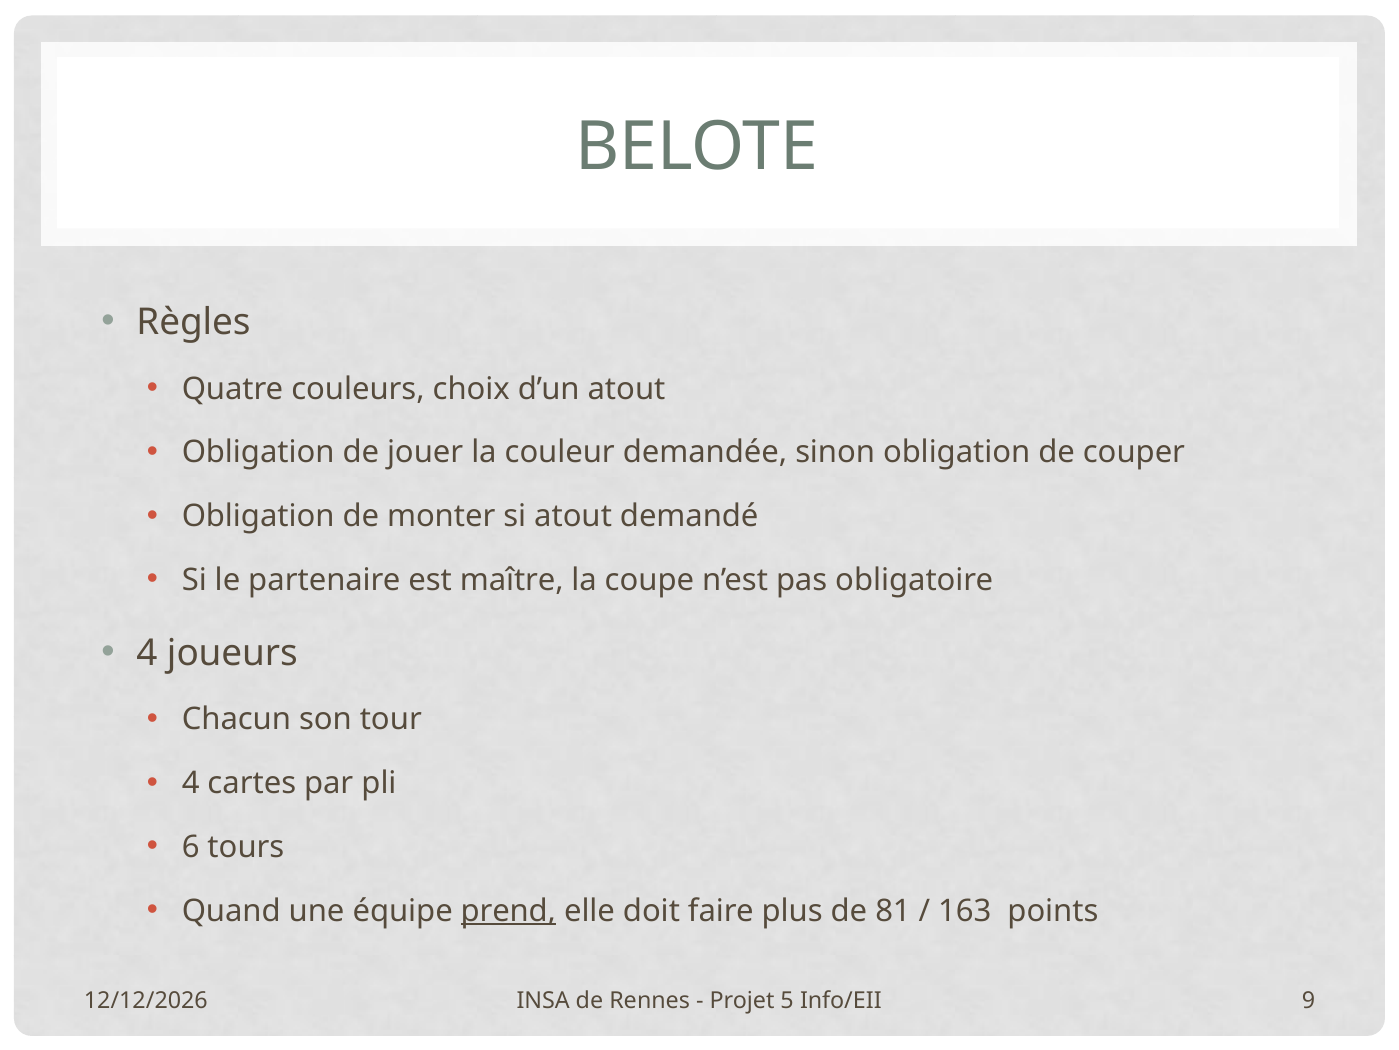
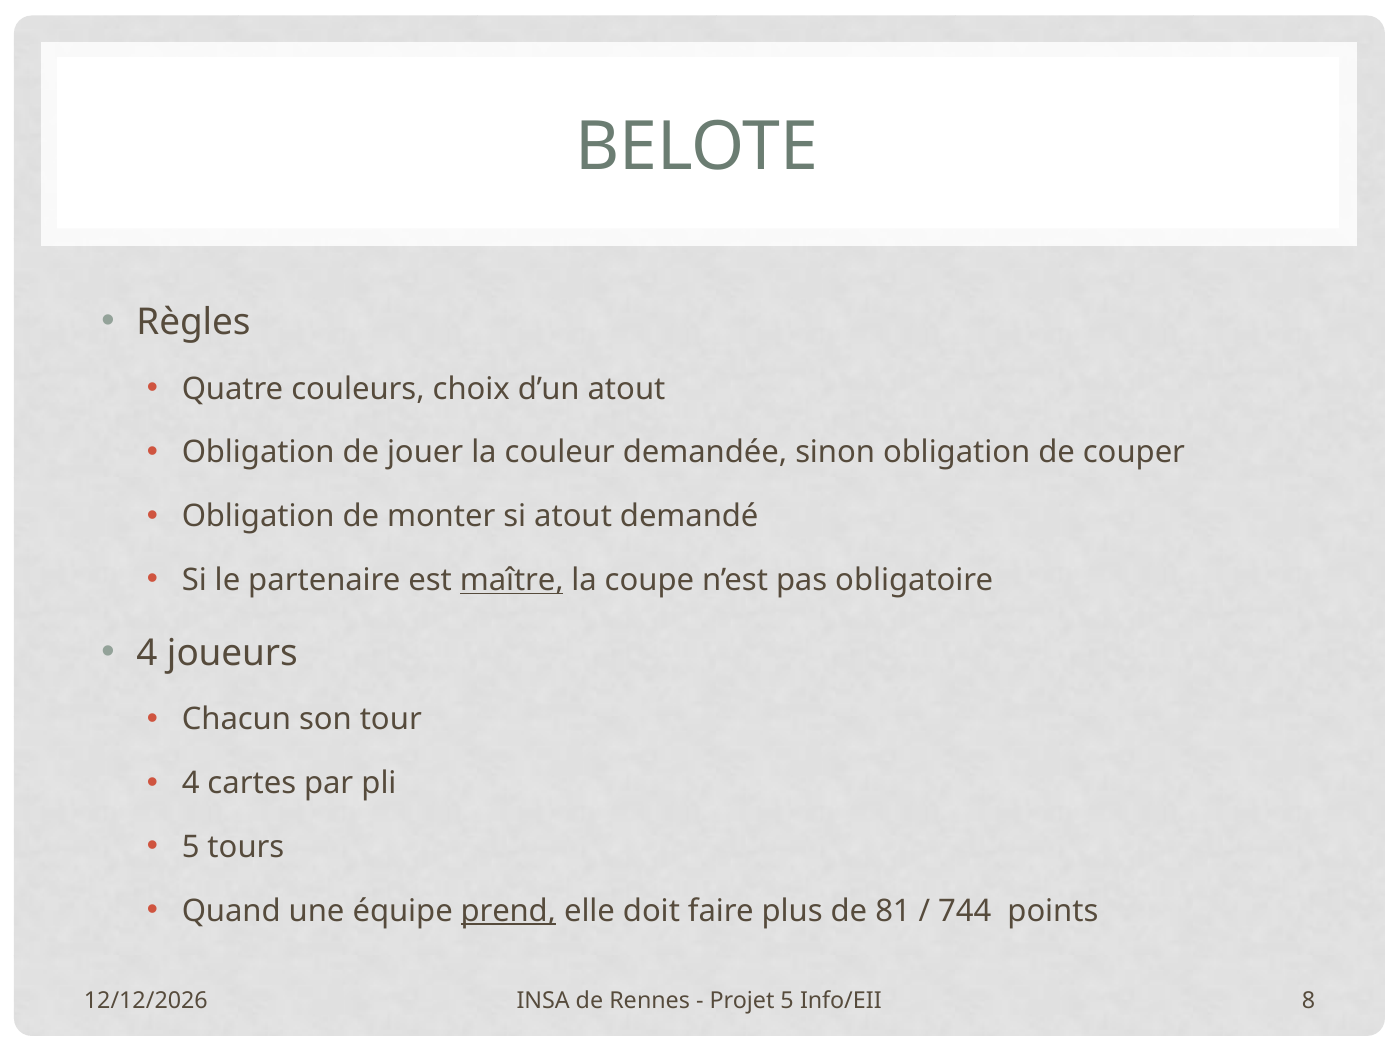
maître underline: none -> present (512, 580)
6: 6 -> 5 (191, 846)
163: 163 -> 744 (965, 910)
9: 9 -> 8 (1308, 1000)
